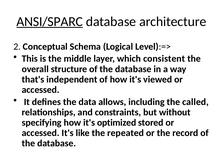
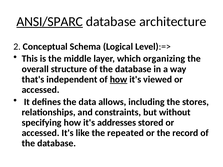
consistent: consistent -> organizing (164, 59)
how underline: none -> present (119, 79)
called: called -> stores (196, 102)
optimized: optimized -> addresses (117, 123)
